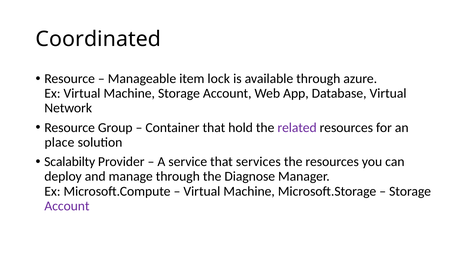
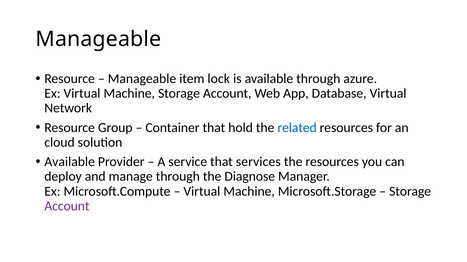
Coordinated: Coordinated -> Manageable (98, 39)
related colour: purple -> blue (297, 128)
place: place -> cloud (60, 143)
Scalabilty: Scalabilty -> Available (70, 162)
